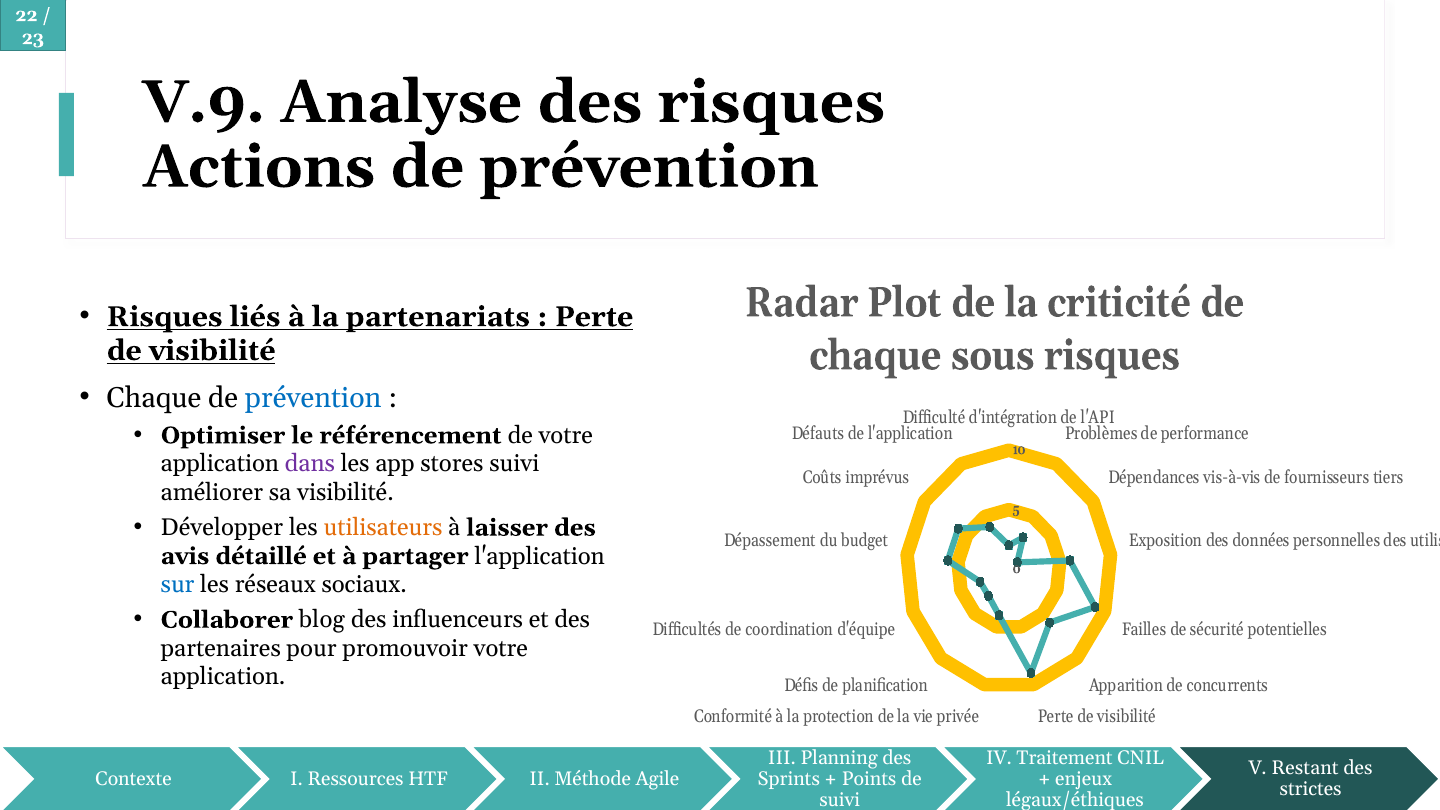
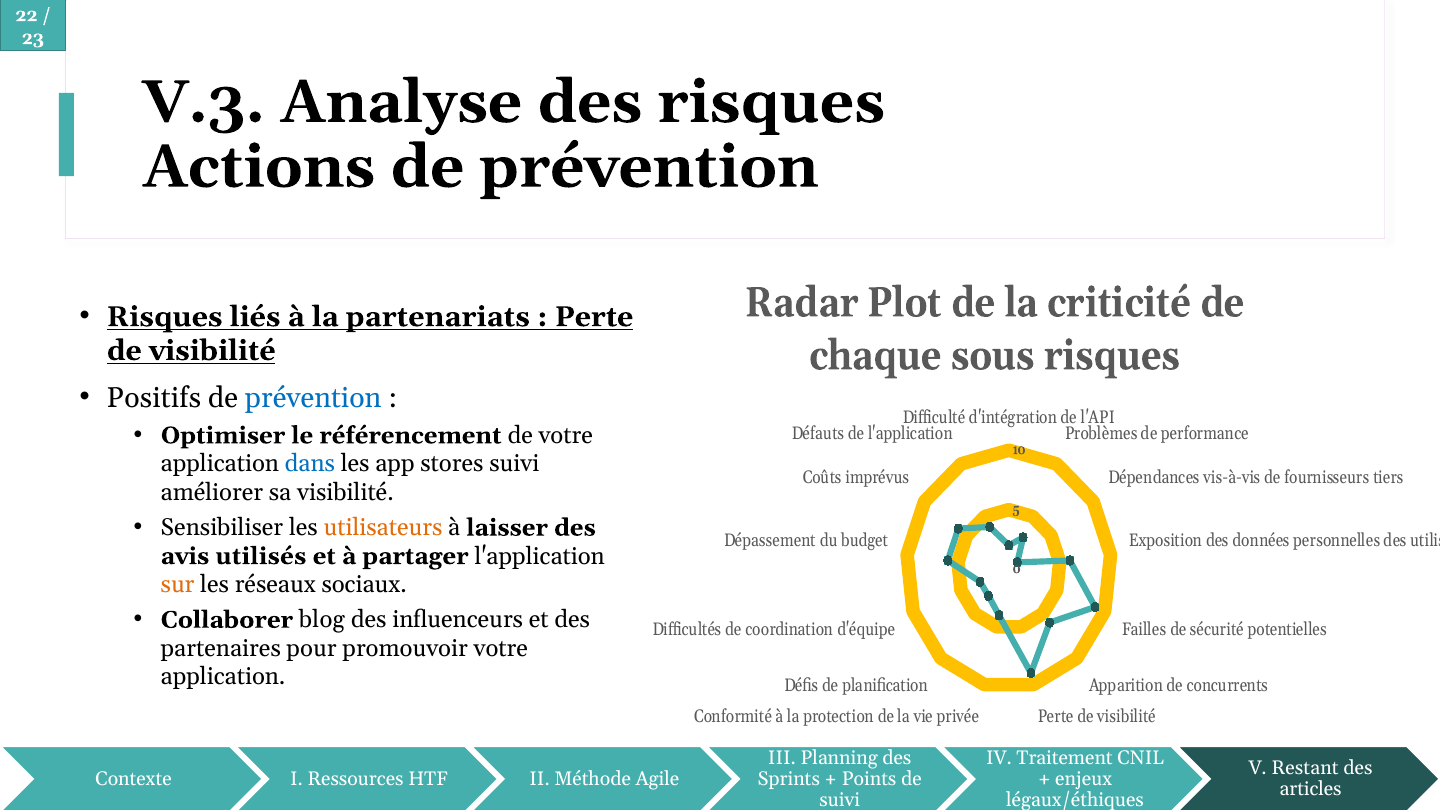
V.9: V.9 -> V.3 (204, 102)
Chaque: Chaque -> Positifs (154, 398)
dans colour: purple -> blue (310, 464)
Développer: Développer -> Sensibiliser (222, 528)
détaillé: détaillé -> utilisés (261, 556)
sur colour: blue -> orange (178, 585)
strictes: strictes -> articles (1311, 789)
